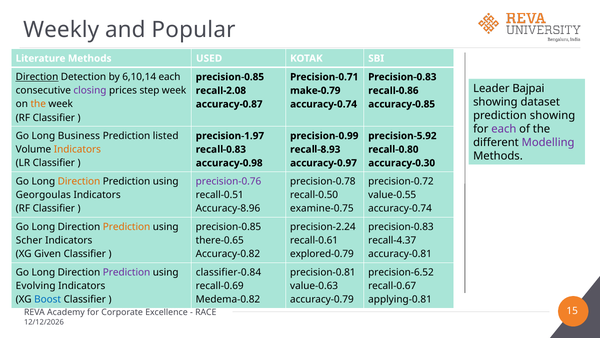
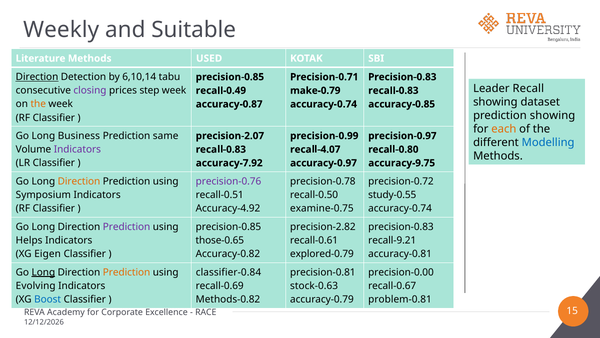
Popular: Popular -> Suitable (194, 30)
6,10,14 each: each -> tabu (169, 77)
Bajpai: Bajpai -> Recall (528, 88)
recall-2.08: recall-2.08 -> recall-0.49 (221, 90)
recall-0.86: recall-0.86 -> recall-0.83 (393, 90)
each colour: purple -> orange (504, 129)
listed: listed -> same (166, 136)
precision-1.97: precision-1.97 -> precision-2.07 (230, 136)
precision-5.92: precision-5.92 -> precision-0.97 (402, 136)
Modelling colour: purple -> blue (548, 142)
Indicators colour: orange -> purple (77, 149)
recall-8.93: recall-8.93 -> recall-4.07 (315, 149)
accuracy-0.98: accuracy-0.98 -> accuracy-7.92 (229, 163)
accuracy-0.30: accuracy-0.30 -> accuracy-9.75 (402, 163)
Georgoulas: Georgoulas -> Symposium (43, 195)
value-0.55: value-0.55 -> study-0.55 (392, 195)
Accuracy-8.96: Accuracy-8.96 -> Accuracy-4.92 (228, 208)
Prediction colour: orange -> purple (127, 226)
precision-2.24: precision-2.24 -> precision-2.82 (323, 226)
Scher: Scher -> Helps (29, 240)
there-0.65: there-0.65 -> those-0.65 (220, 240)
recall-4.37: recall-4.37 -> recall-9.21 (392, 240)
Given: Given -> Eigen (48, 254)
Long underline: none -> present (43, 272)
Prediction colour: purple -> orange (127, 272)
precision-6.52: precision-6.52 -> precision-0.00 (401, 272)
value-0.63: value-0.63 -> stock-0.63 (314, 285)
Medema-0.82: Medema-0.82 -> Methods-0.82 (228, 299)
applying-0.81: applying-0.81 -> problem-0.81 (400, 299)
